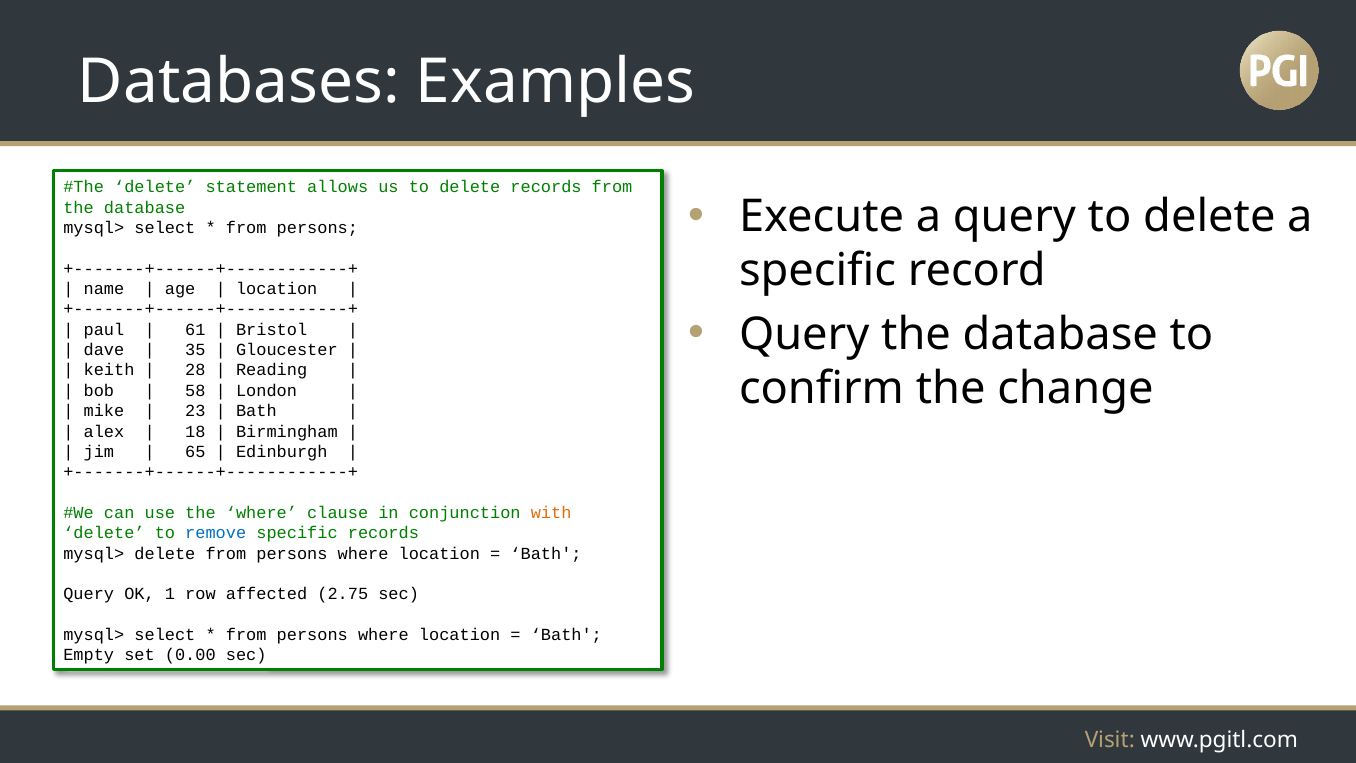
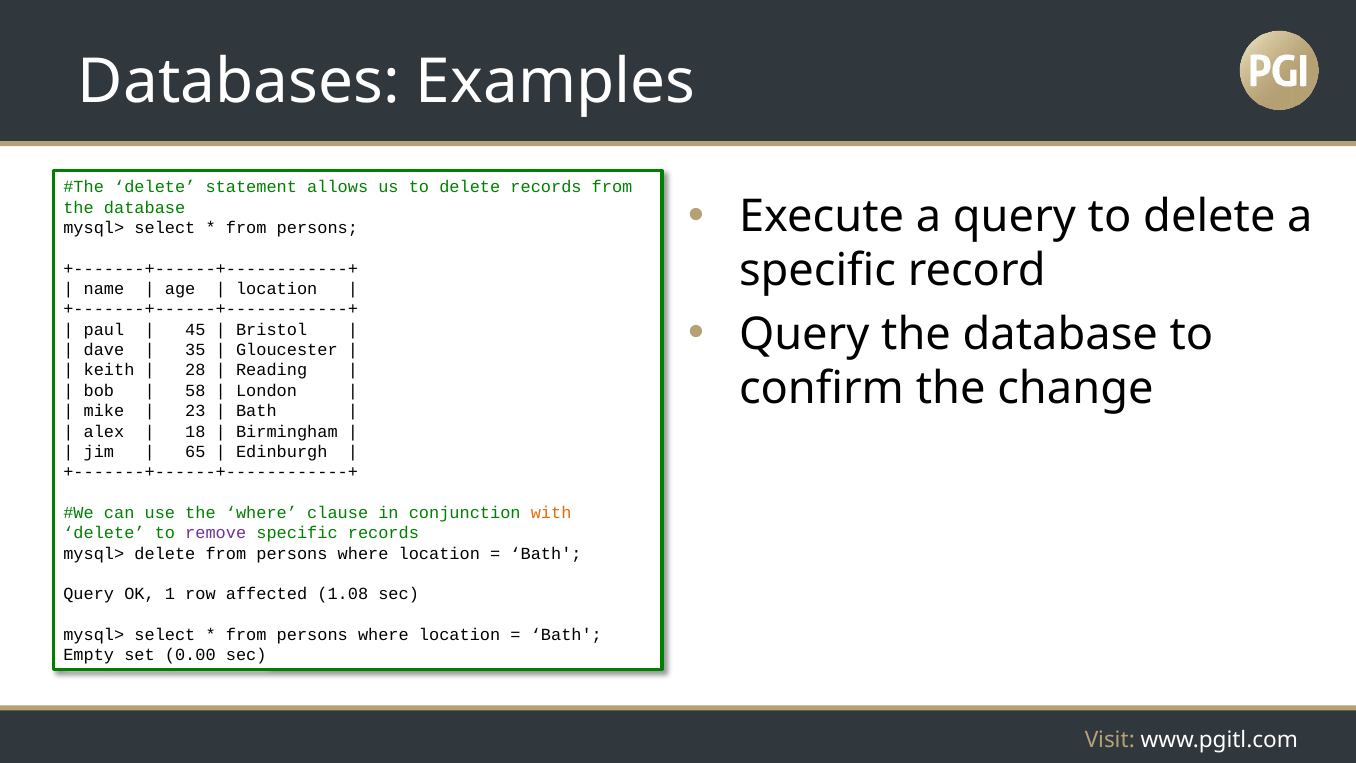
61: 61 -> 45 (195, 330)
remove colour: blue -> purple (216, 533)
2.75: 2.75 -> 1.08 (343, 594)
